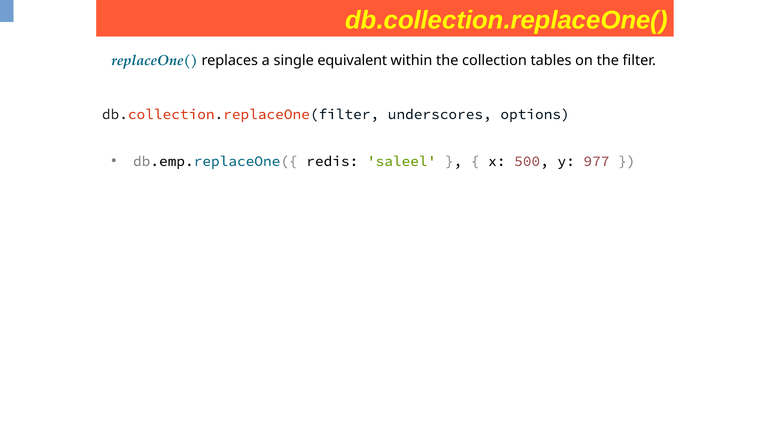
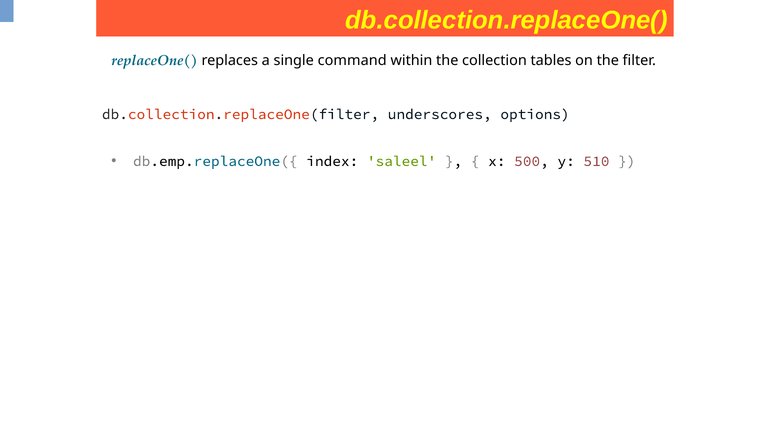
equivalent: equivalent -> command (352, 61)
redis: redis -> index (332, 161)
977: 977 -> 510 (596, 161)
